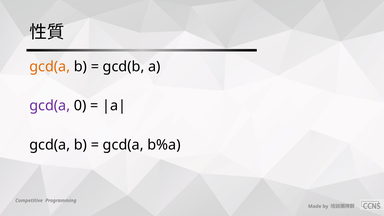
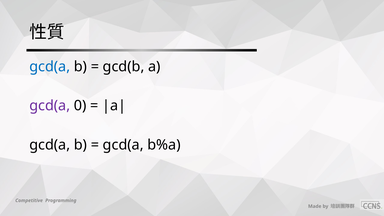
gcd(a colour: orange -> blue (50, 67)
